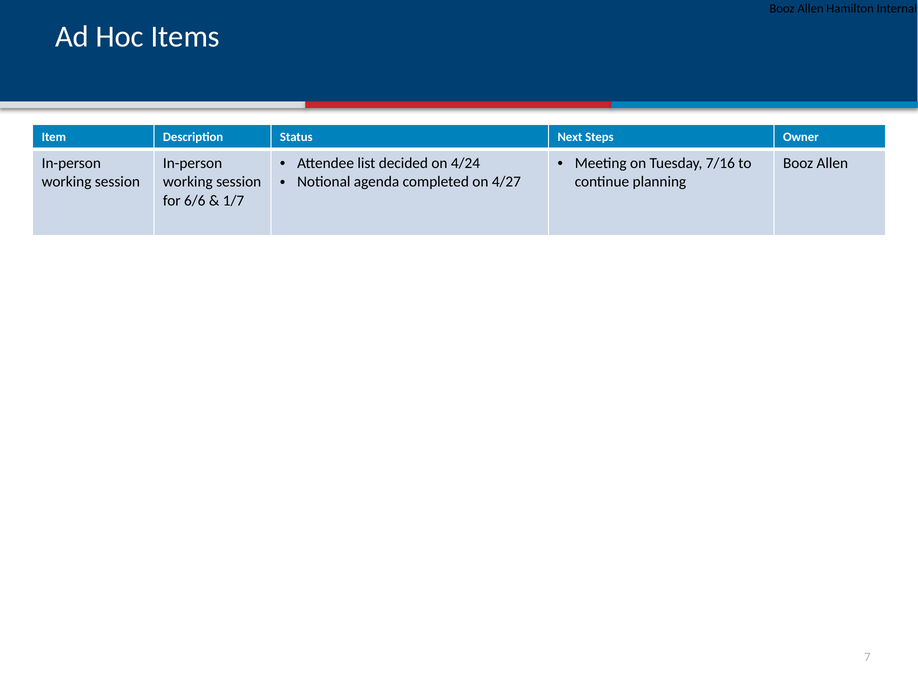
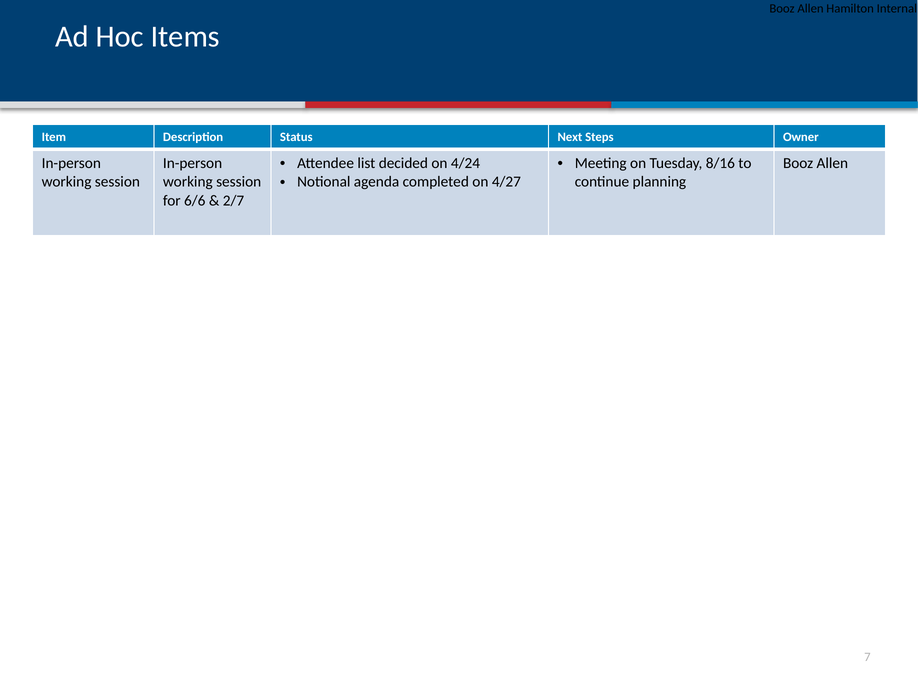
7/16: 7/16 -> 8/16 (720, 163)
1/7: 1/7 -> 2/7 (233, 201)
